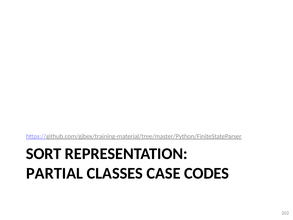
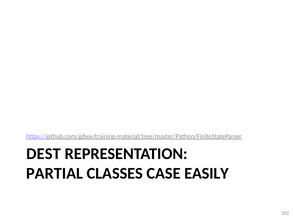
SORT: SORT -> DEST (44, 154)
CODES: CODES -> EASILY (207, 173)
